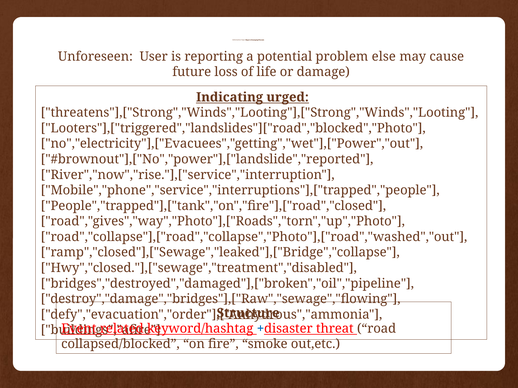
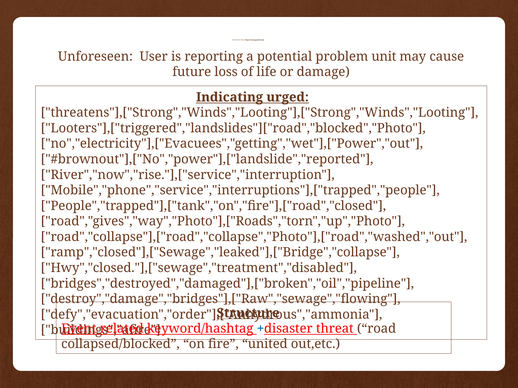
else: else -> unit (384, 57)
smoke: smoke -> united (265, 344)
